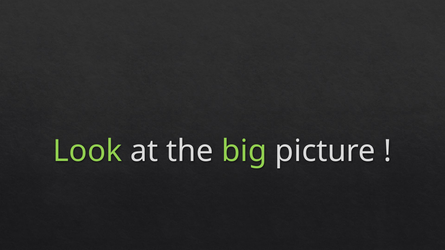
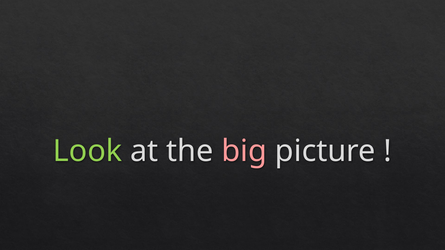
big colour: light green -> pink (244, 151)
